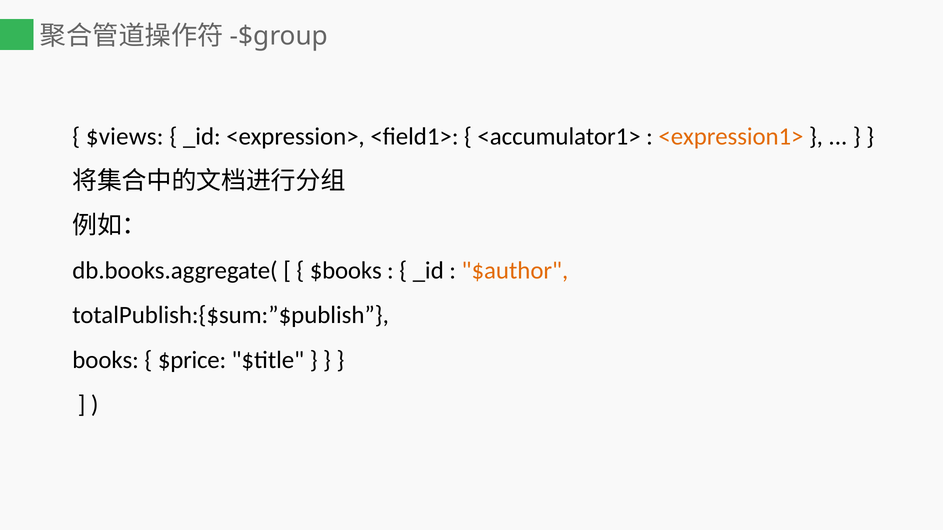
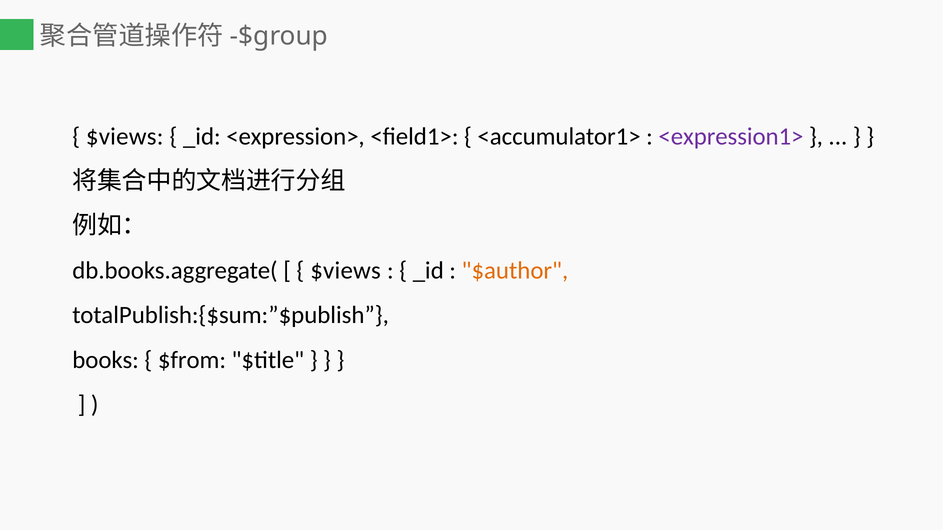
<expression1> colour: orange -> purple (731, 136)
$books: $books -> $views (346, 271)
$price: $price -> $from (192, 360)
